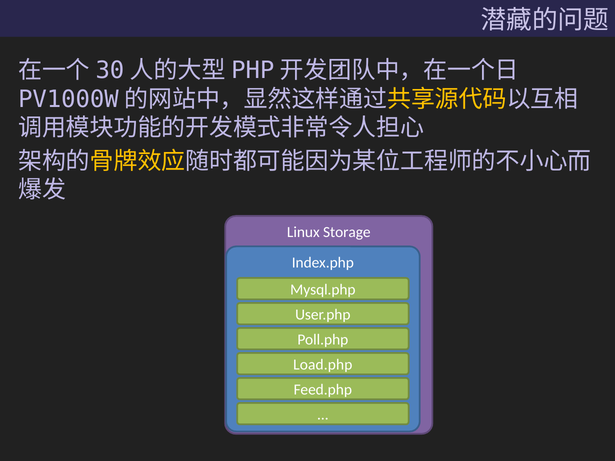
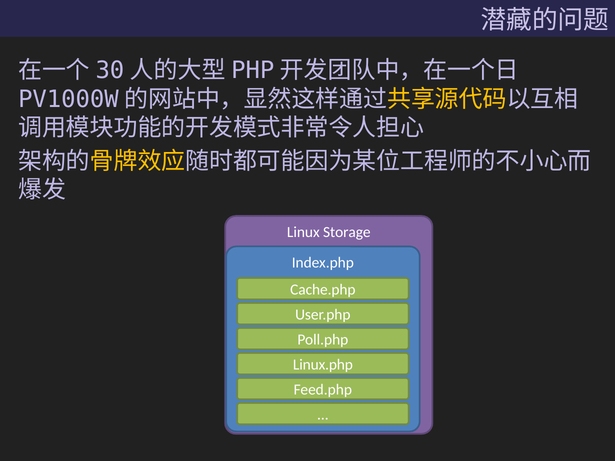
Mysql.php: Mysql.php -> Cache.php (323, 290)
Load.php: Load.php -> Linux.php (323, 365)
